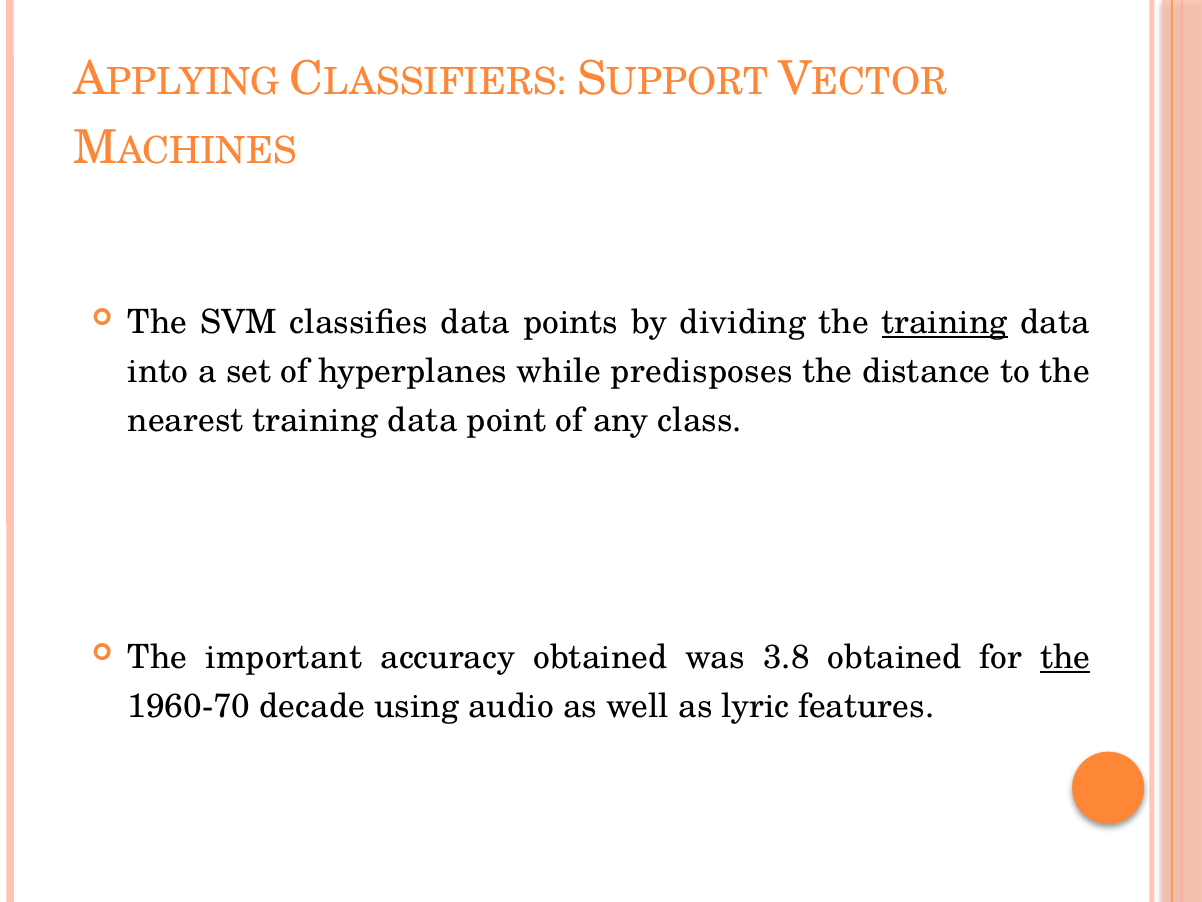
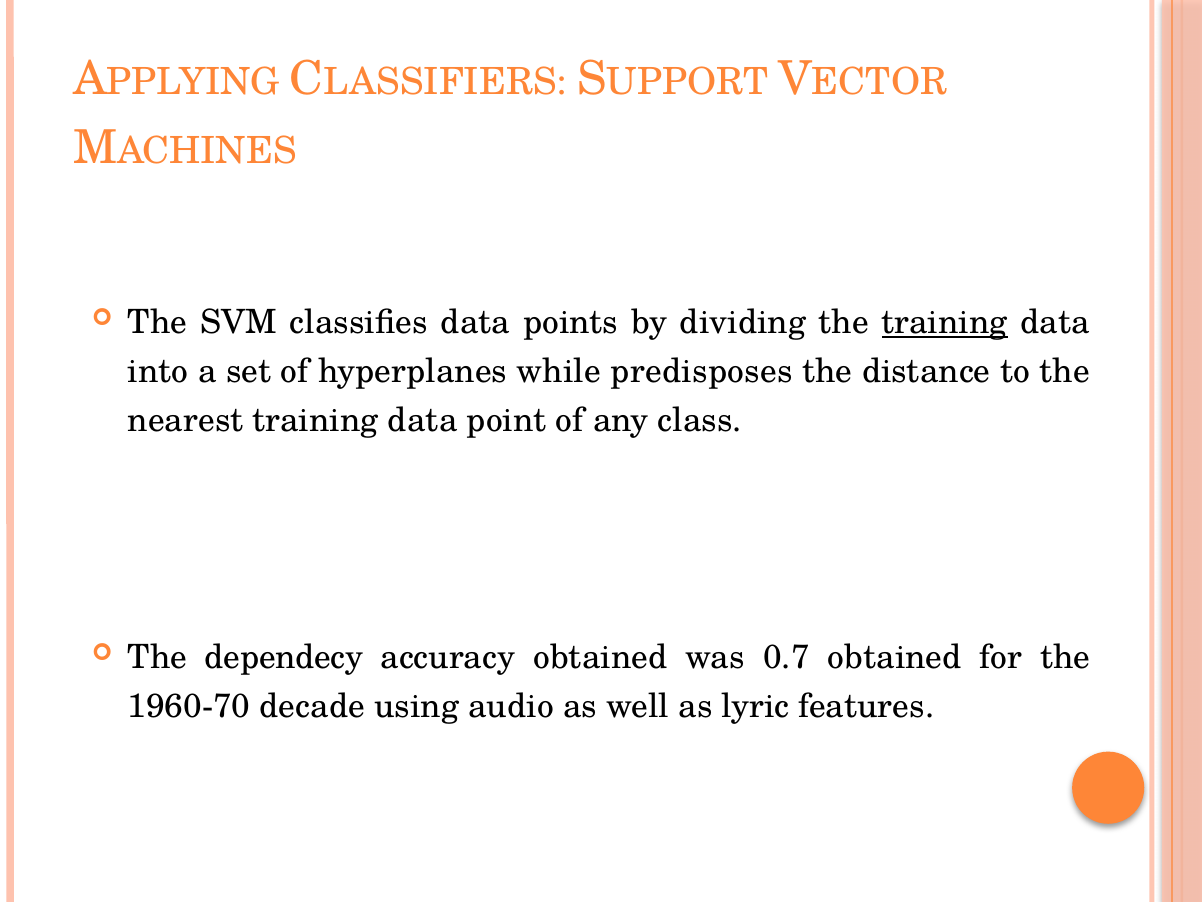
important: important -> dependecy (284, 657)
3.8: 3.8 -> 0.7 (786, 657)
the underline: present -> none (1065, 657)
